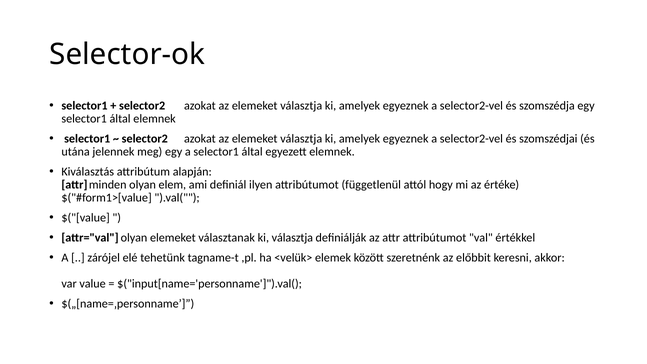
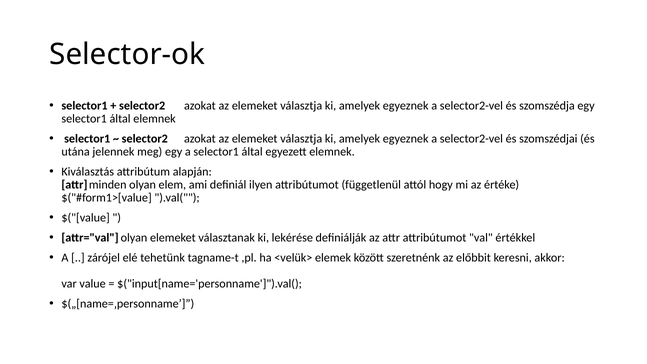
ki választja: választja -> lekérése (292, 238)
